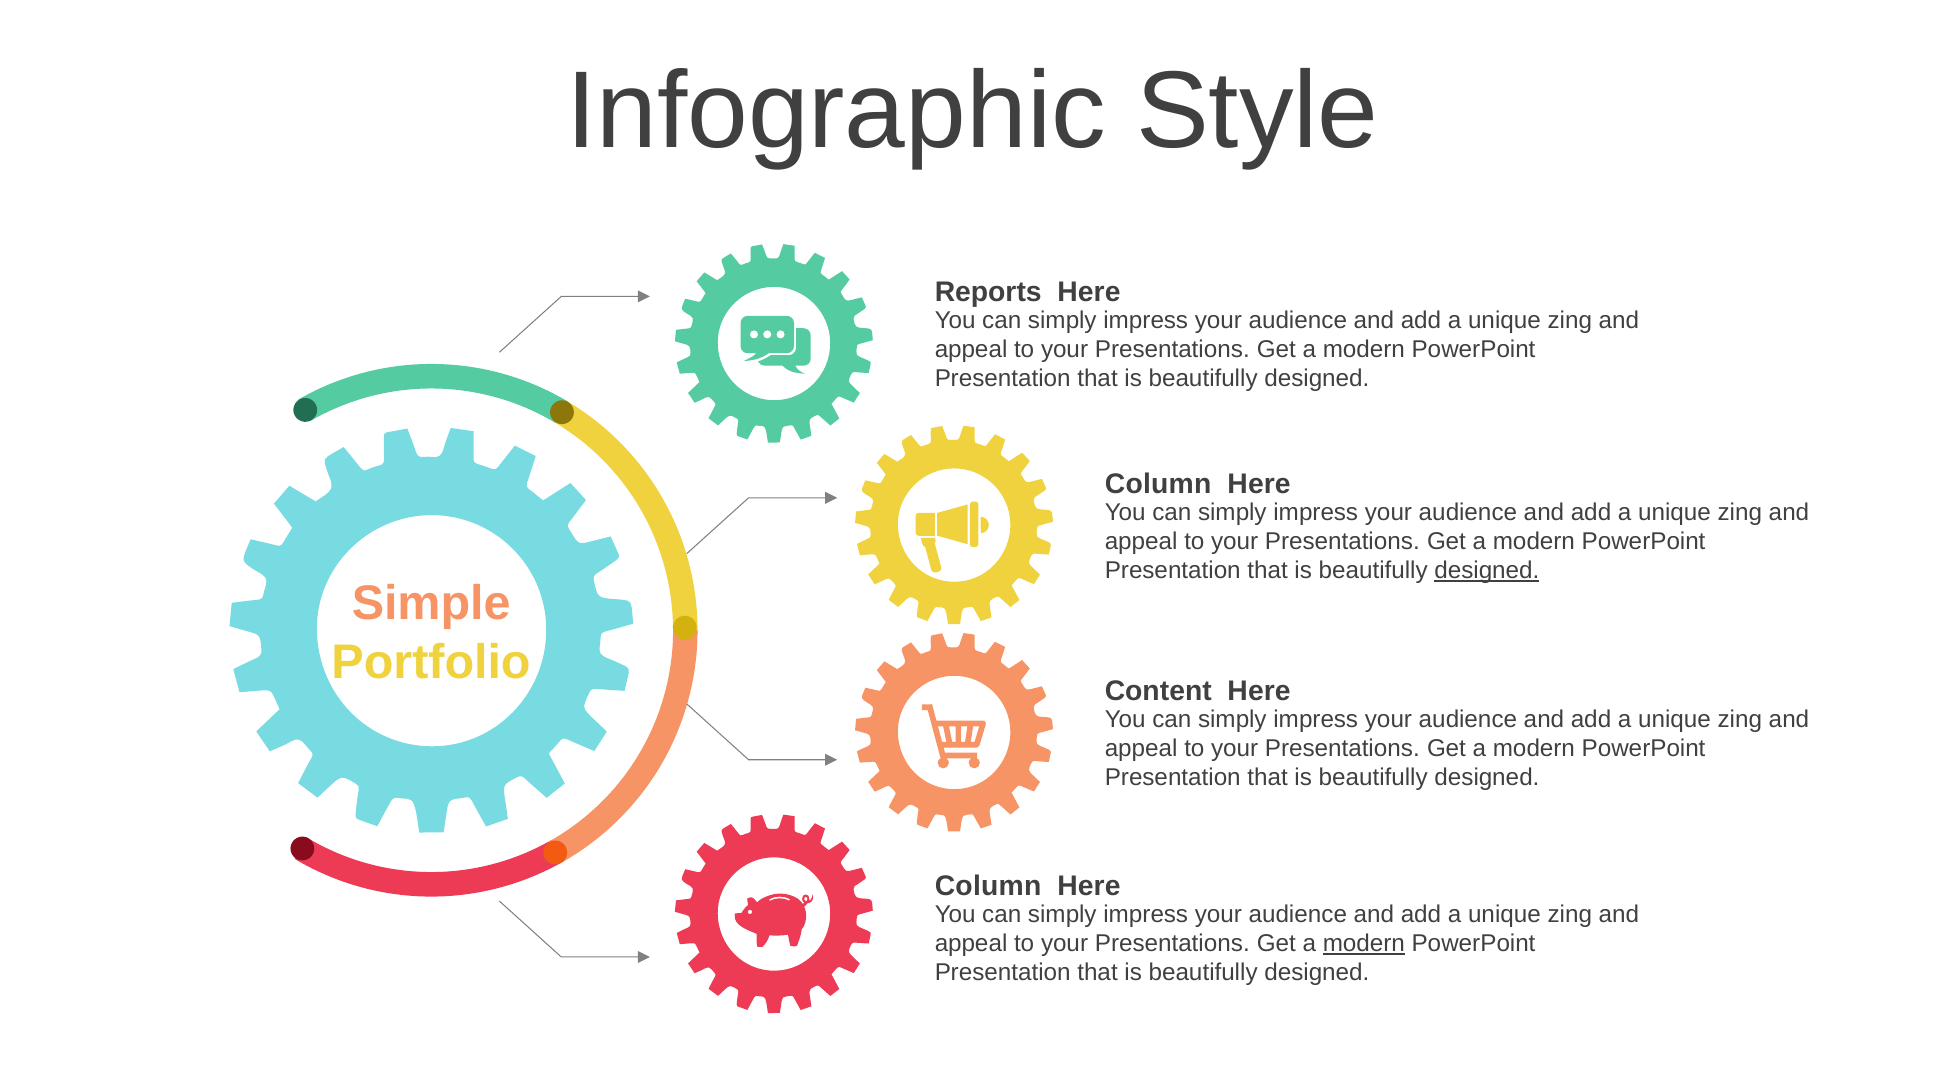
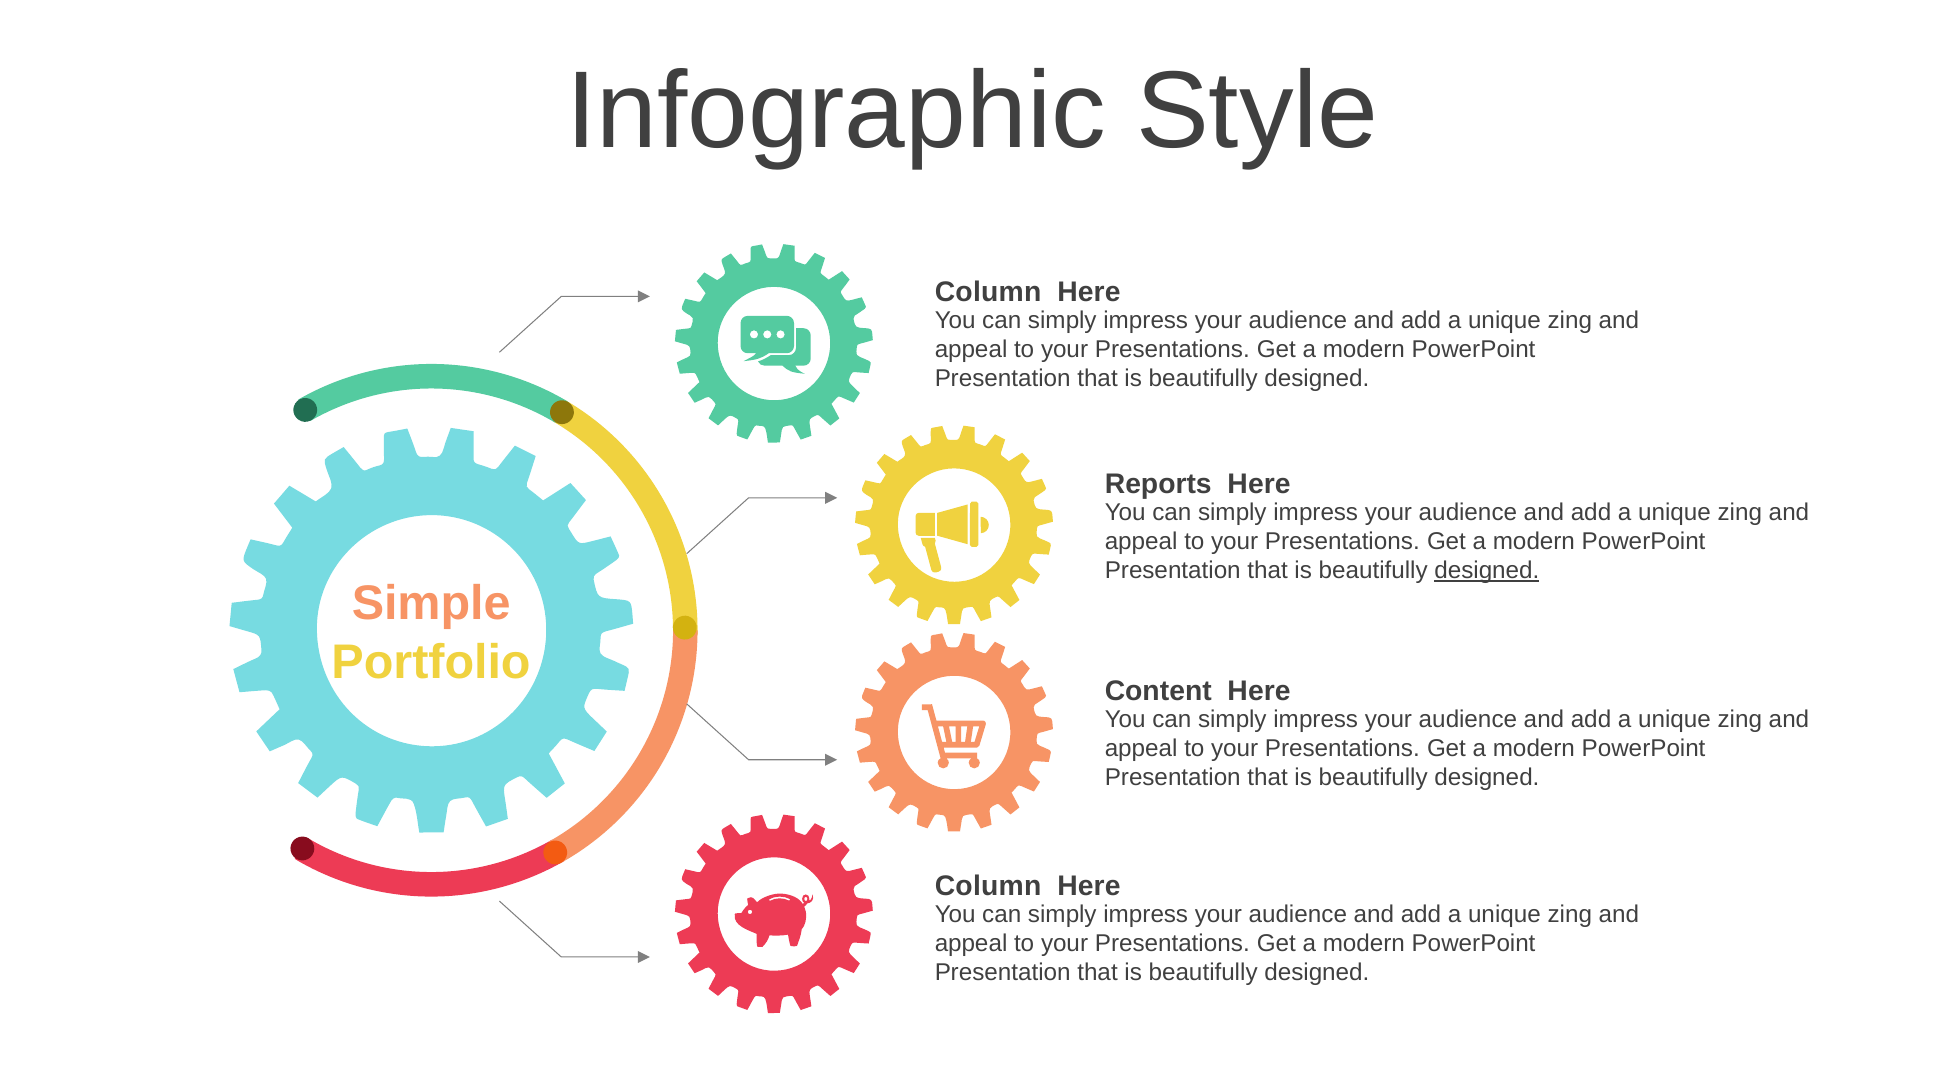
Reports: Reports -> Column (988, 292)
Column: Column -> Reports (1158, 484)
modern underline: present -> none (1364, 943)
